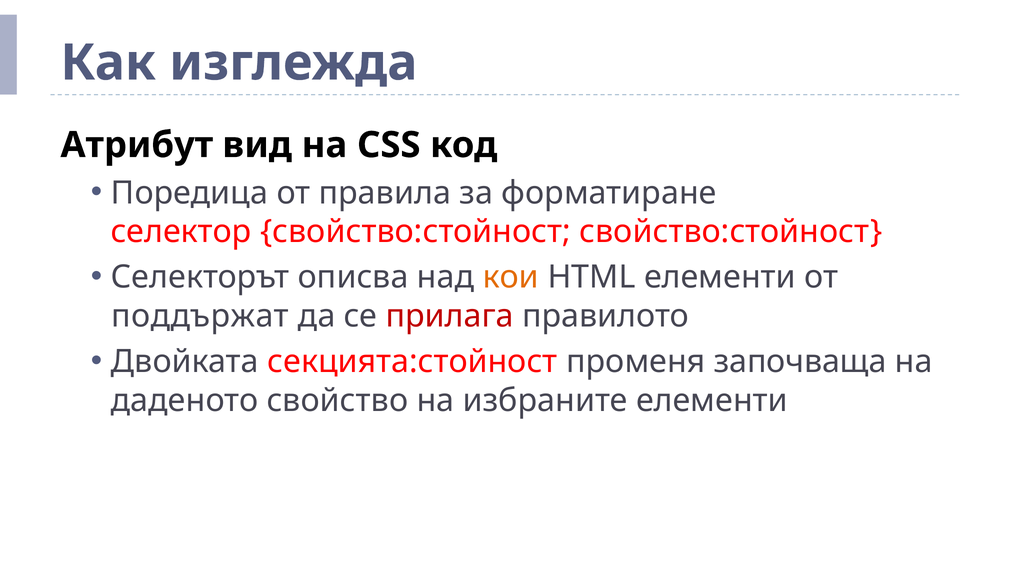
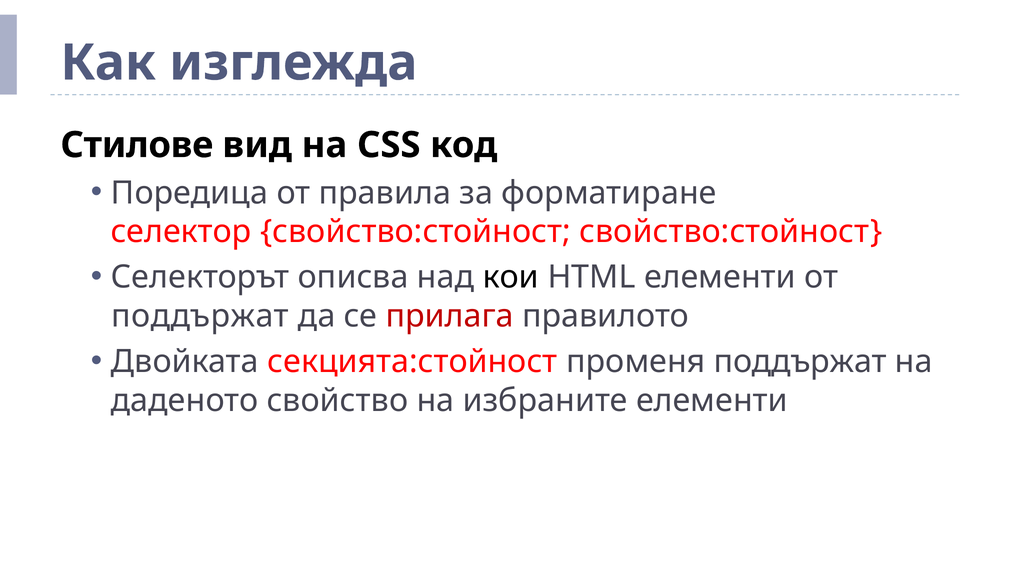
Атрибут: Атрибут -> Стилове (137, 145)
кои colour: orange -> black (511, 277)
променя започваща: започваща -> поддържат (800, 362)
